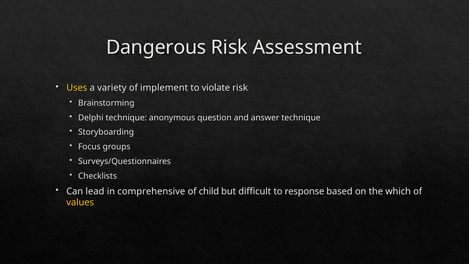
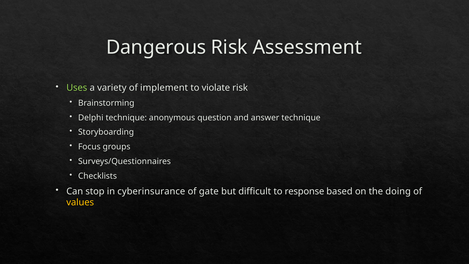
Uses colour: yellow -> light green (77, 88)
lead: lead -> stop (95, 191)
comprehensive: comprehensive -> cyberinsurance (151, 191)
child: child -> gate (209, 191)
which: which -> doing (398, 191)
